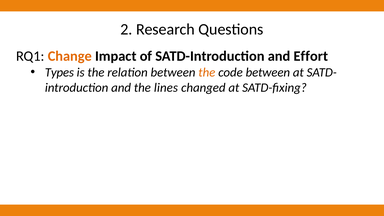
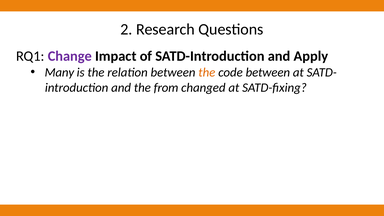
Change colour: orange -> purple (70, 56)
Effort: Effort -> Apply (311, 56)
Types: Types -> Many (59, 72)
lines: lines -> from (166, 88)
